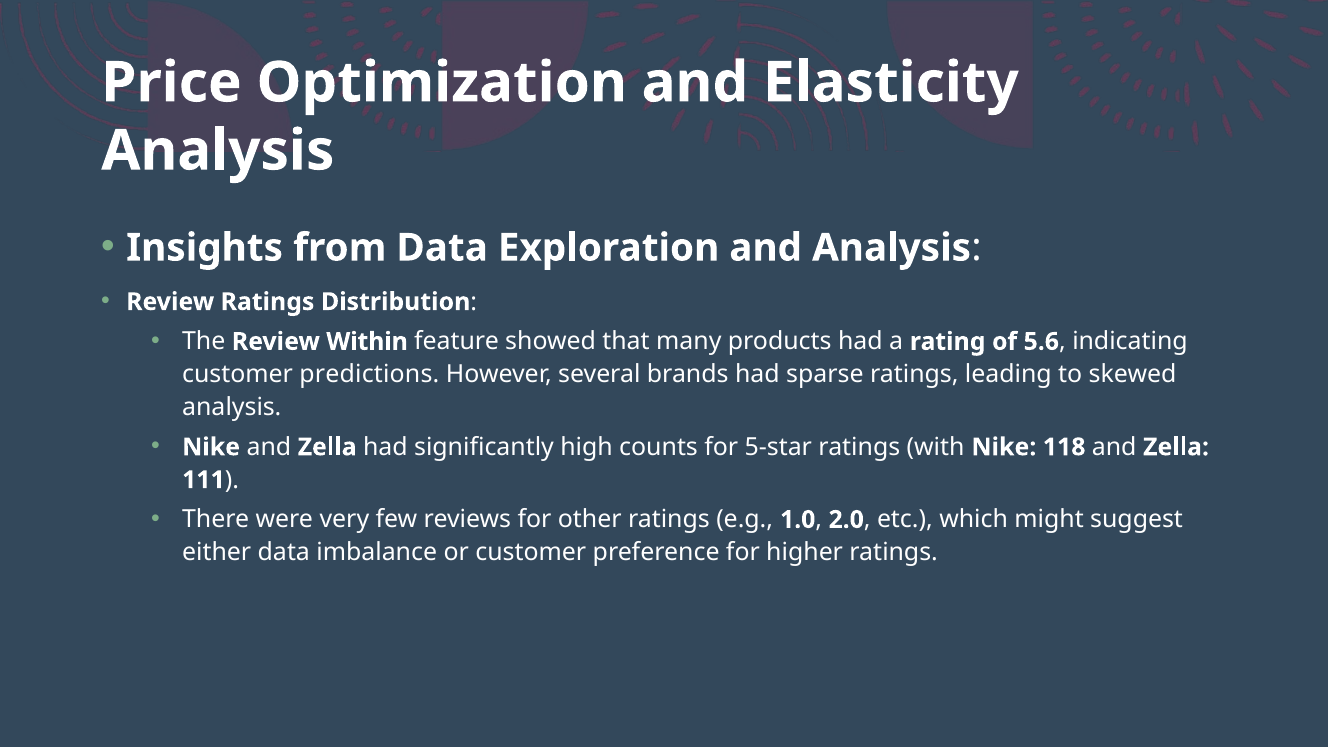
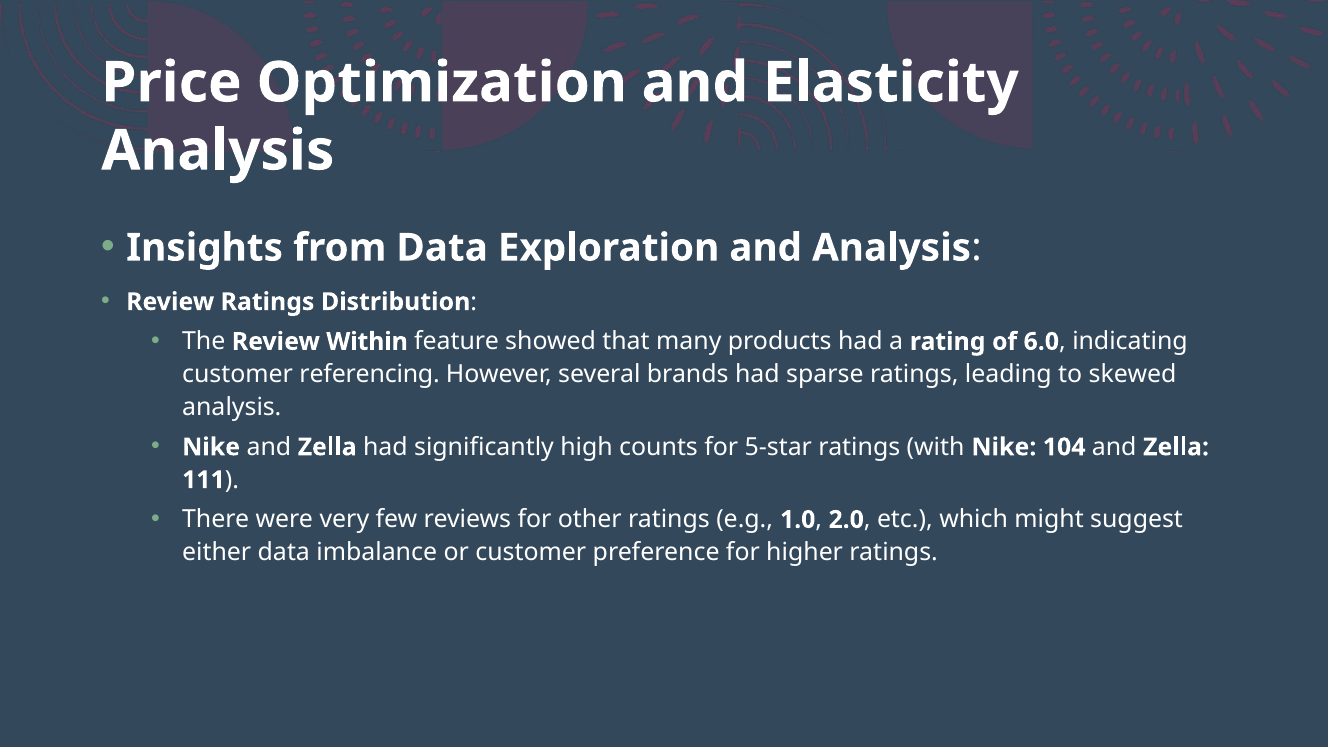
5.6: 5.6 -> 6.0 (1041, 342)
predictions: predictions -> referencing (370, 374)
118: 118 -> 104 (1064, 447)
